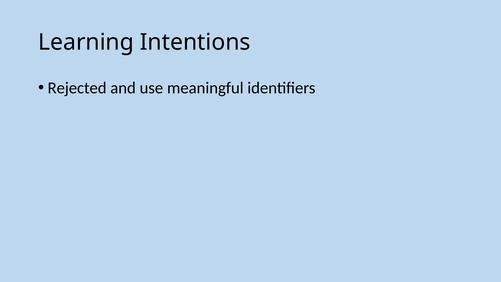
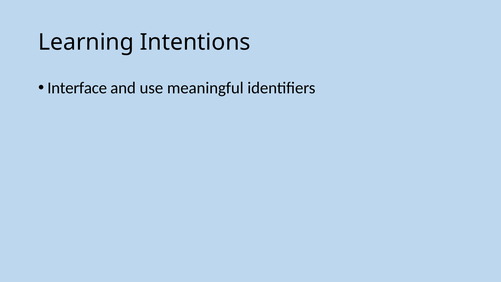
Rejected: Rejected -> Interface (77, 88)
